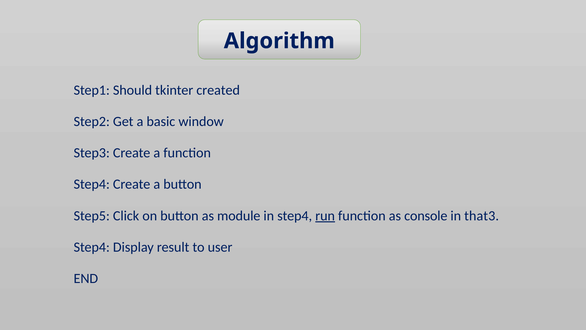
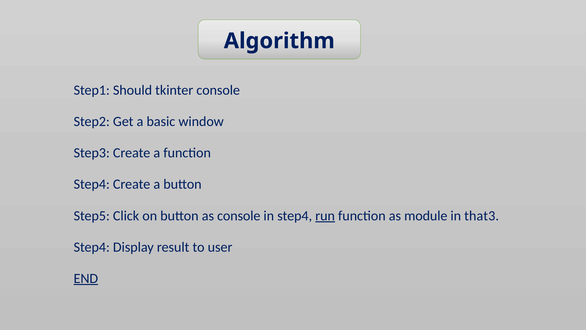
tkinter created: created -> console (218, 90)
as module: module -> console (239, 215)
console: console -> module (426, 215)
END underline: none -> present (86, 278)
